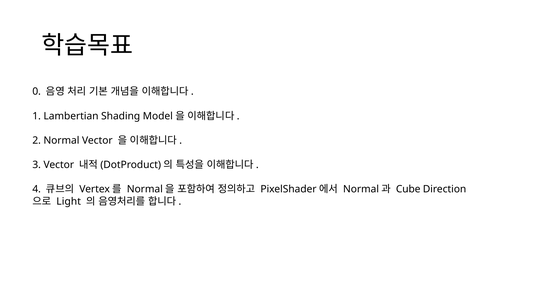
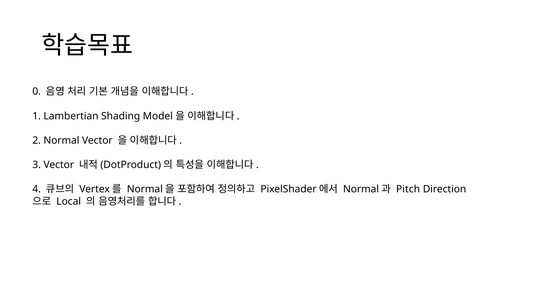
Cube: Cube -> Pitch (408, 189)
Light: Light -> Local (69, 202)
